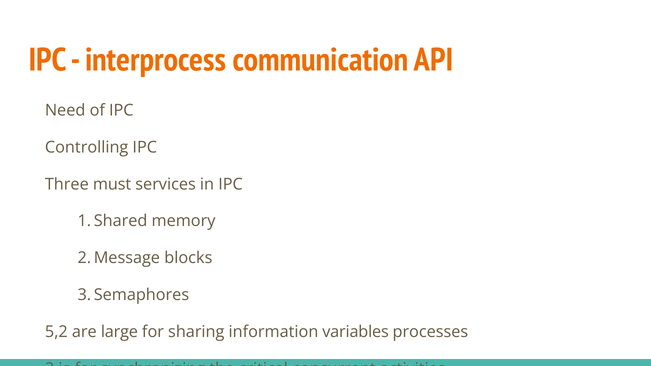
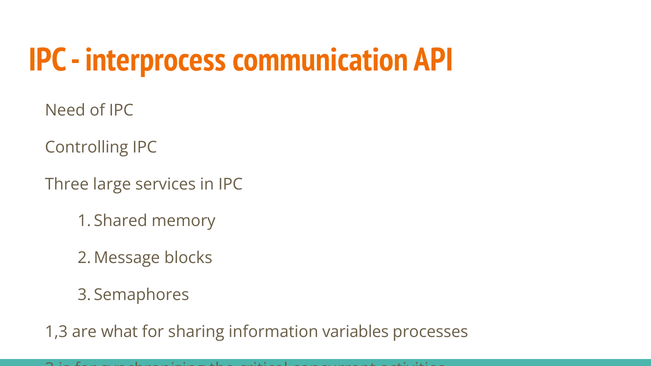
must: must -> large (112, 184)
5,2: 5,2 -> 1,3 (56, 332)
large: large -> what (119, 332)
